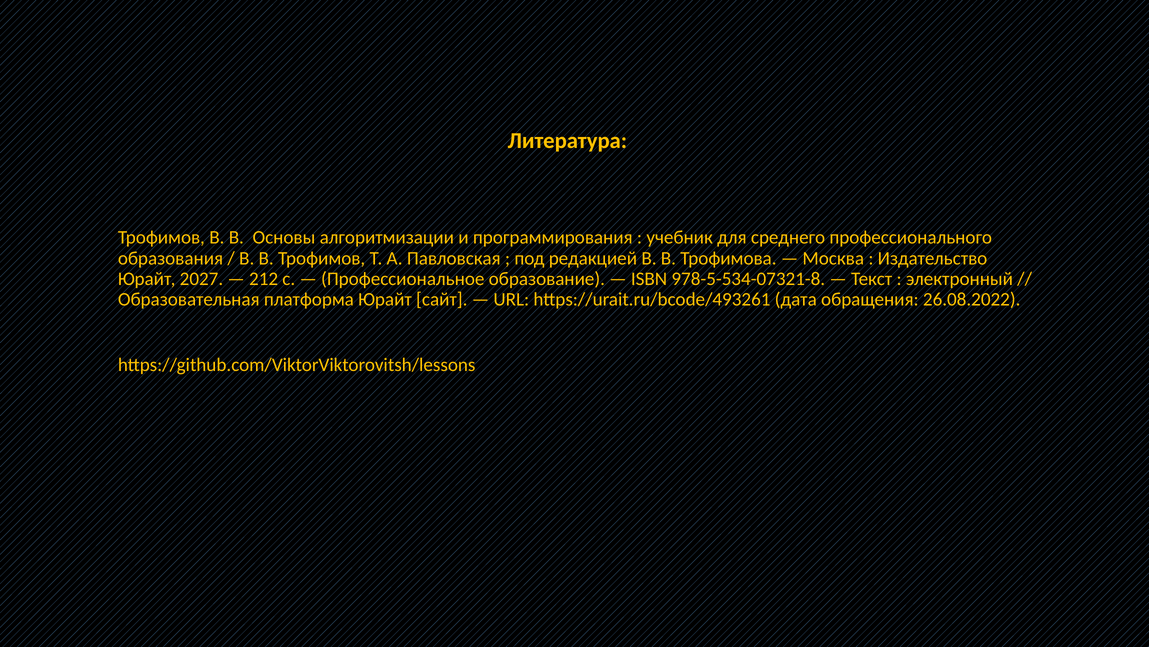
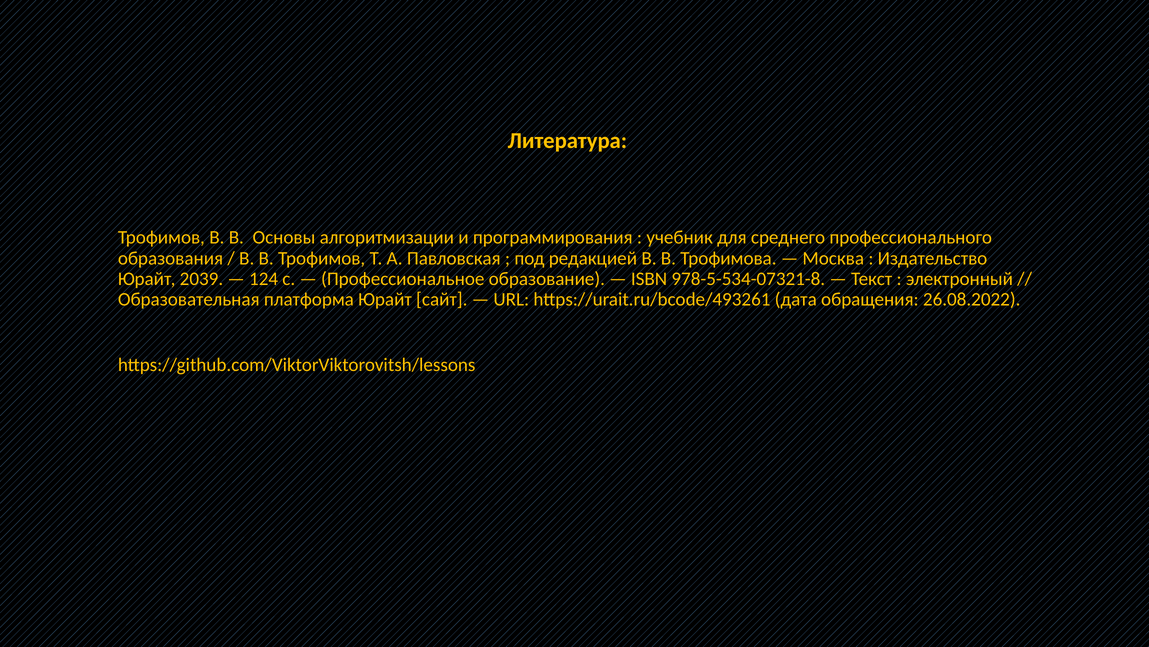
2027: 2027 -> 2039 (201, 279)
212: 212 -> 124 (264, 279)
